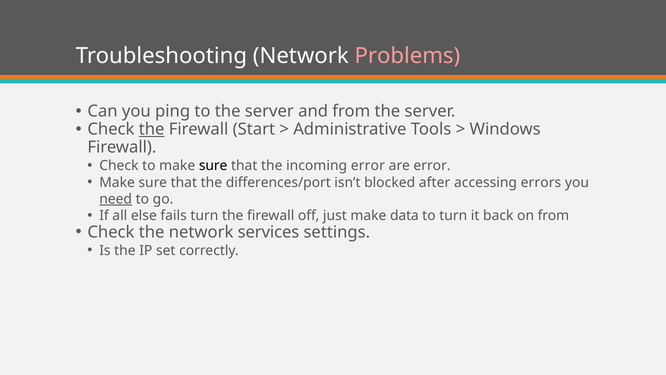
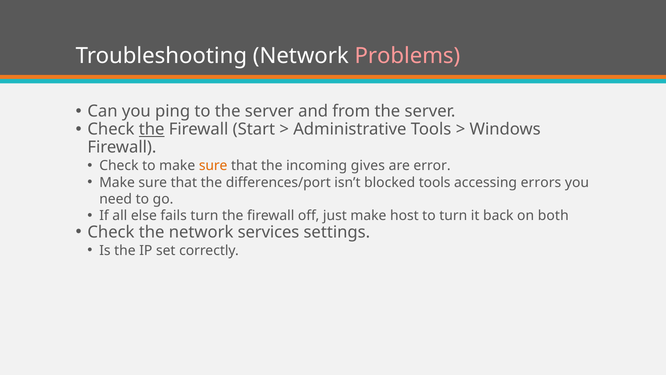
sure colour: black -> orange (213, 166)
incoming error: error -> gives (368, 166)
blocked after: after -> tools (435, 182)
need underline: present -> none (116, 199)
data: data -> host (404, 216)
on from: from -> both (553, 216)
